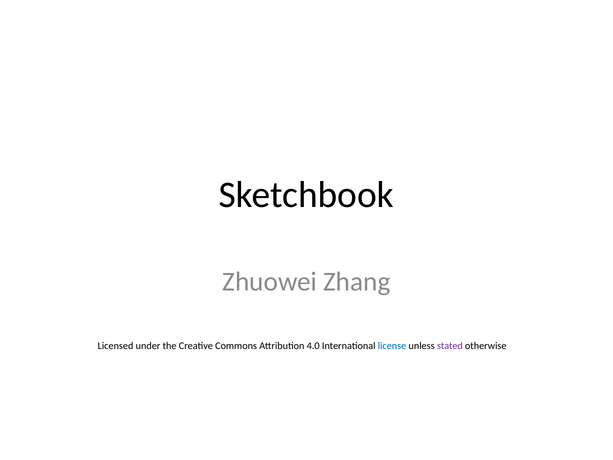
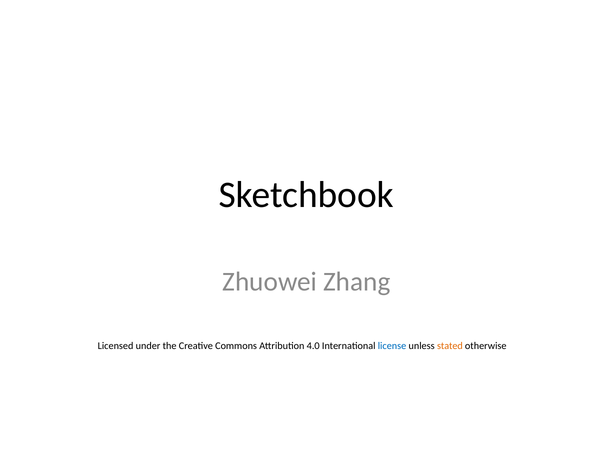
stated colour: purple -> orange (450, 346)
